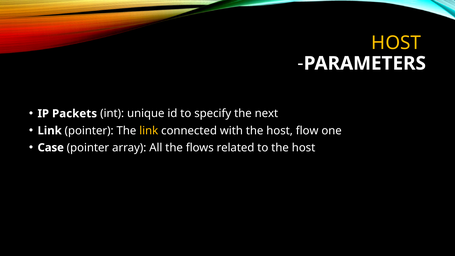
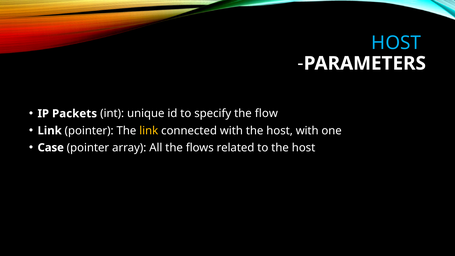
HOST colour: yellow -> light blue (396, 43)
next: next -> flow (266, 114)
host flow: flow -> with (307, 131)
